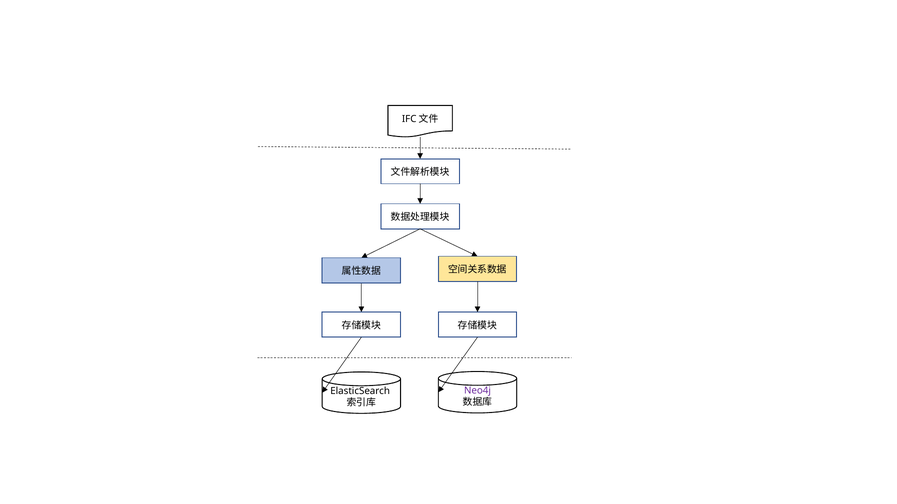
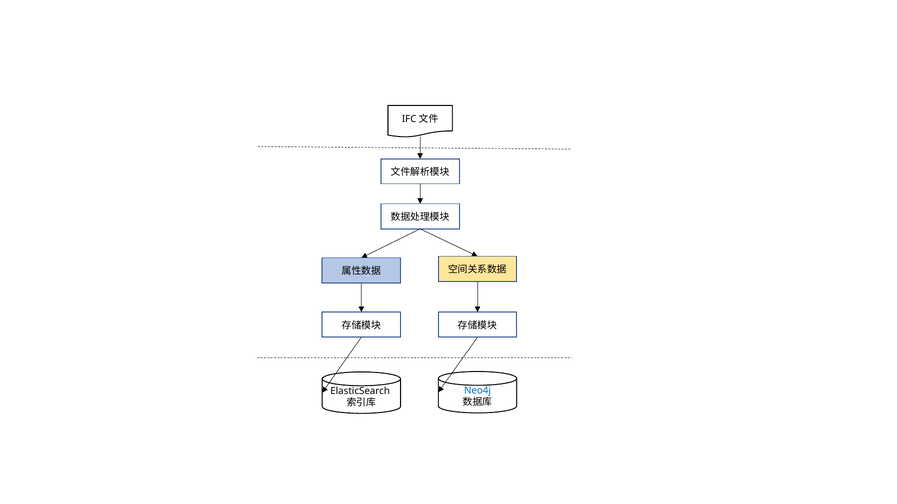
Neo4j colour: purple -> blue (477, 391)
